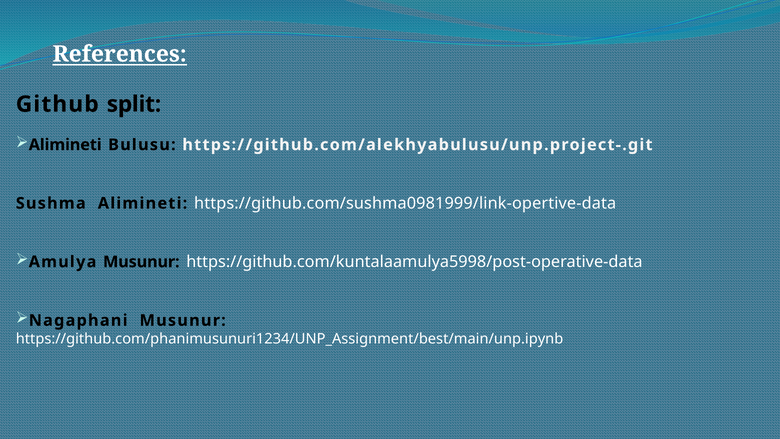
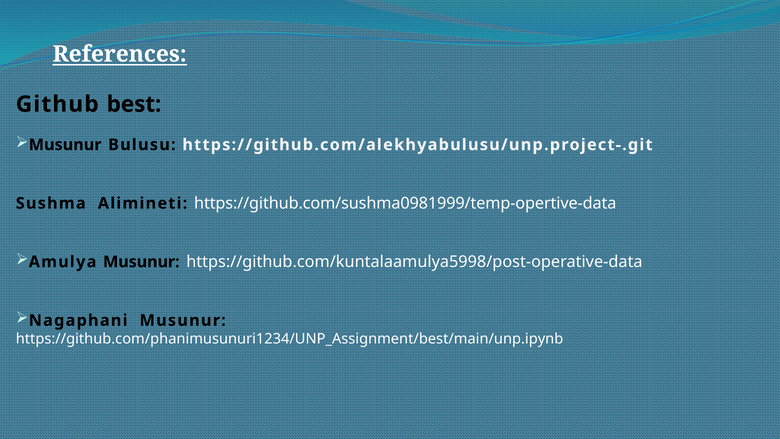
split: split -> best (134, 104)
Alimineti: Alimineti -> Musunur (65, 145)
https://github.com/sushma0981999/link-opertive-data: https://github.com/sushma0981999/link-opertive-data -> https://github.com/sushma0981999/temp-opertive-data (405, 203)
